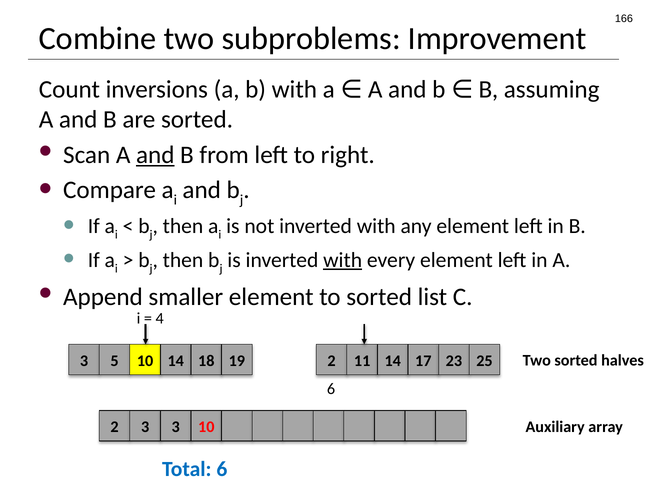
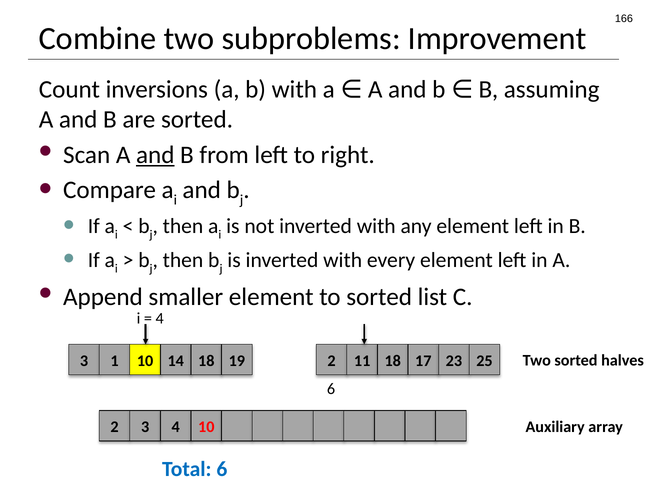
with underline: present -> none (343, 260)
5: 5 -> 1 (115, 361)
11 14: 14 -> 18 (393, 361)
3 3: 3 -> 4 (176, 427)
